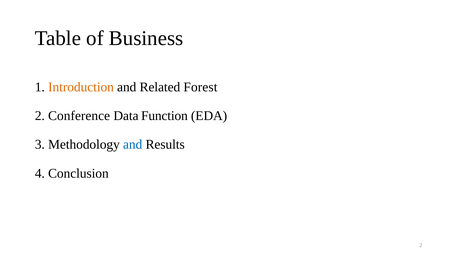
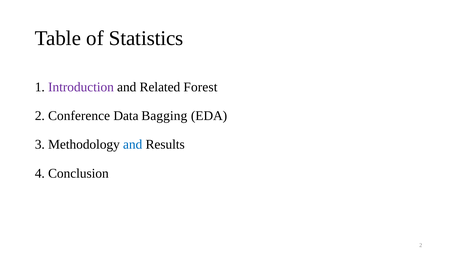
Business: Business -> Statistics (146, 38)
Introduction colour: orange -> purple (81, 87)
Function: Function -> Bagging (164, 116)
